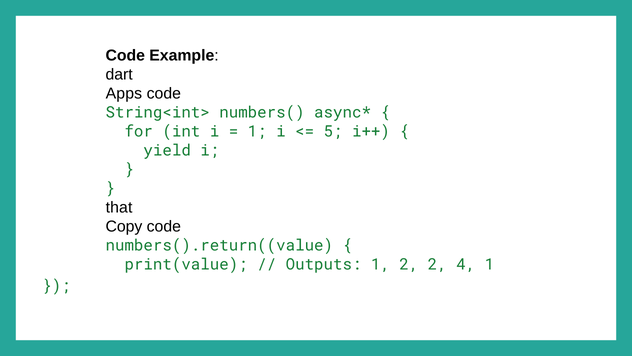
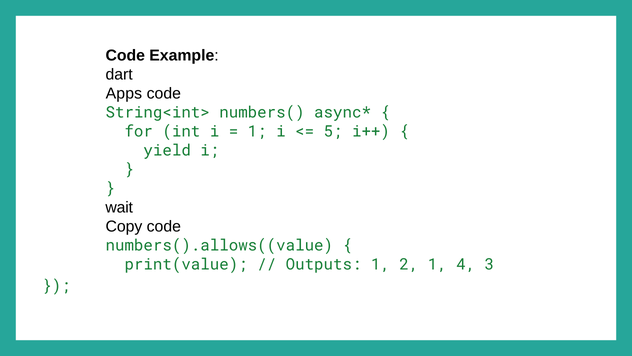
that: that -> wait (119, 207)
numbers().return((value: numbers().return((value -> numbers().allows((value (219, 245)
2 2: 2 -> 1 (437, 264)
4 1: 1 -> 3 (489, 264)
